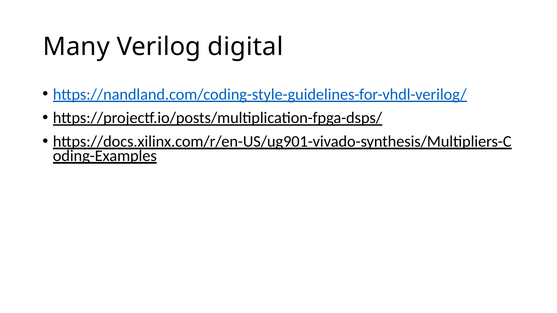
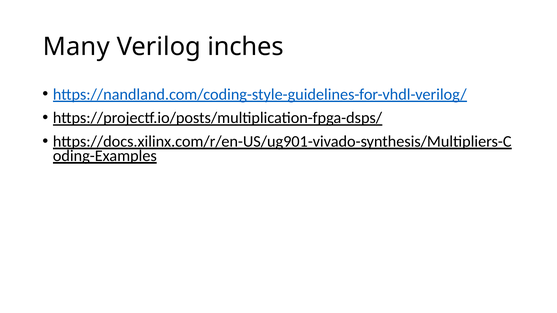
digital: digital -> inches (246, 47)
